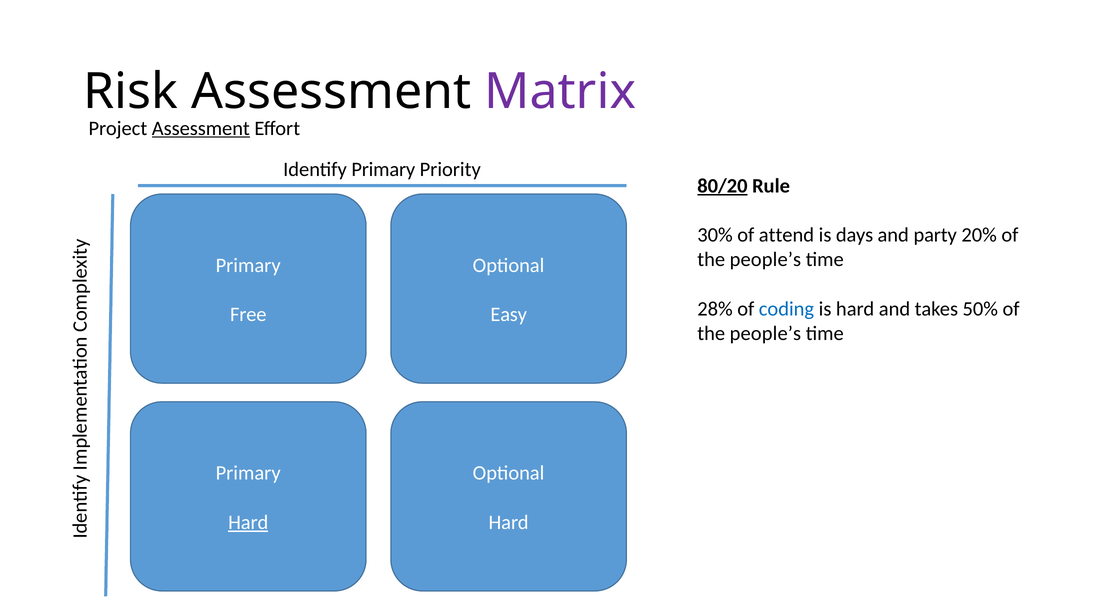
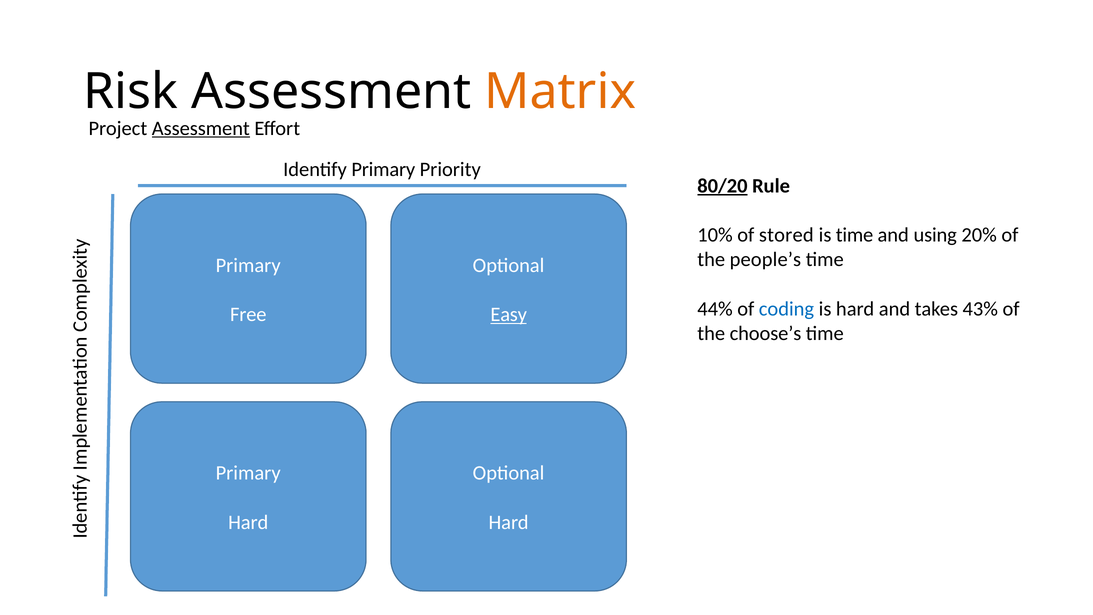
Matrix colour: purple -> orange (560, 92)
30%: 30% -> 10% (715, 235)
attend: attend -> stored (786, 235)
is days: days -> time (855, 235)
party: party -> using (935, 235)
28%: 28% -> 44% (715, 309)
50%: 50% -> 43% (980, 309)
Easy underline: none -> present (509, 315)
people’s: people’s -> choose’s (765, 333)
Hard underline: present -> none (248, 522)
